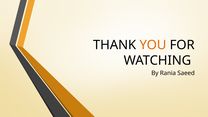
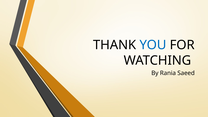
YOU colour: orange -> blue (153, 45)
